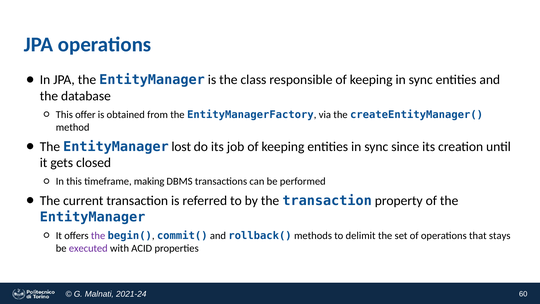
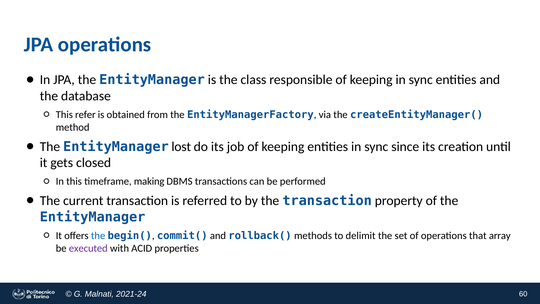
offer: offer -> refer (85, 115)
the colour: purple -> blue (98, 235)
stays: stays -> array (500, 235)
